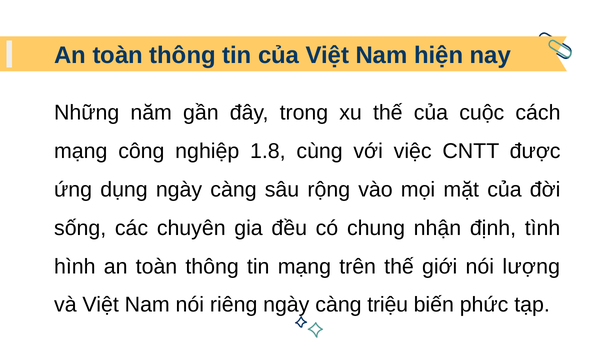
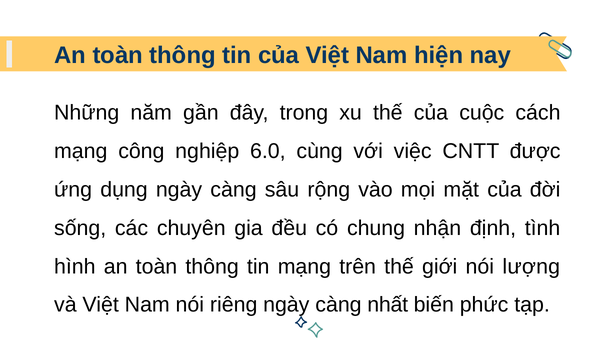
1.8: 1.8 -> 6.0 (268, 151)
triệu: triệu -> nhất (388, 305)
